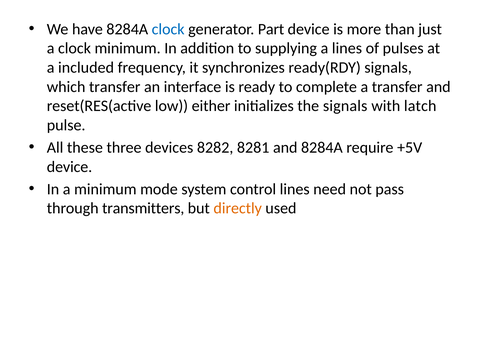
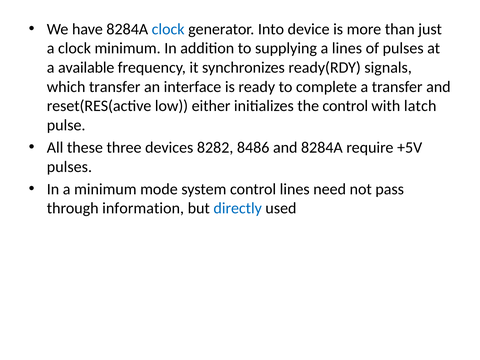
Part: Part -> Into (271, 29)
included: included -> available (86, 68)
the signals: signals -> control (345, 106)
8281: 8281 -> 8486 (253, 148)
device: device -> pulses (69, 167)
transmitters: transmitters -> information (143, 208)
directly colour: orange -> blue (238, 208)
